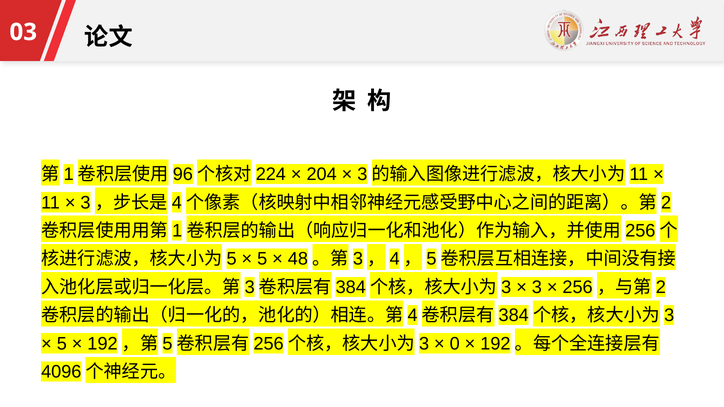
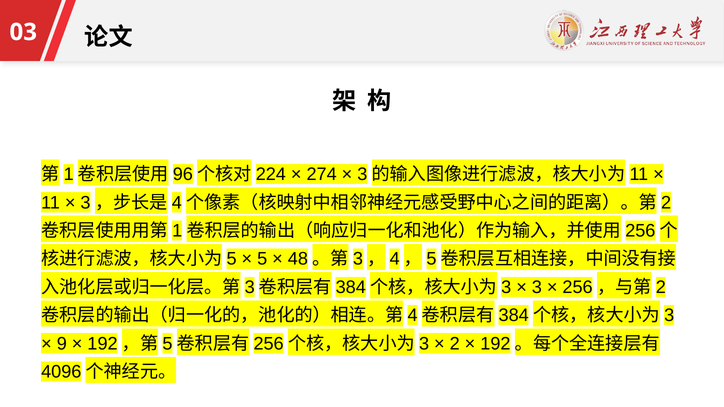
204: 204 -> 274 (322, 174)
5: 5 -> 9 (62, 344)
0: 0 -> 2 (455, 344)
